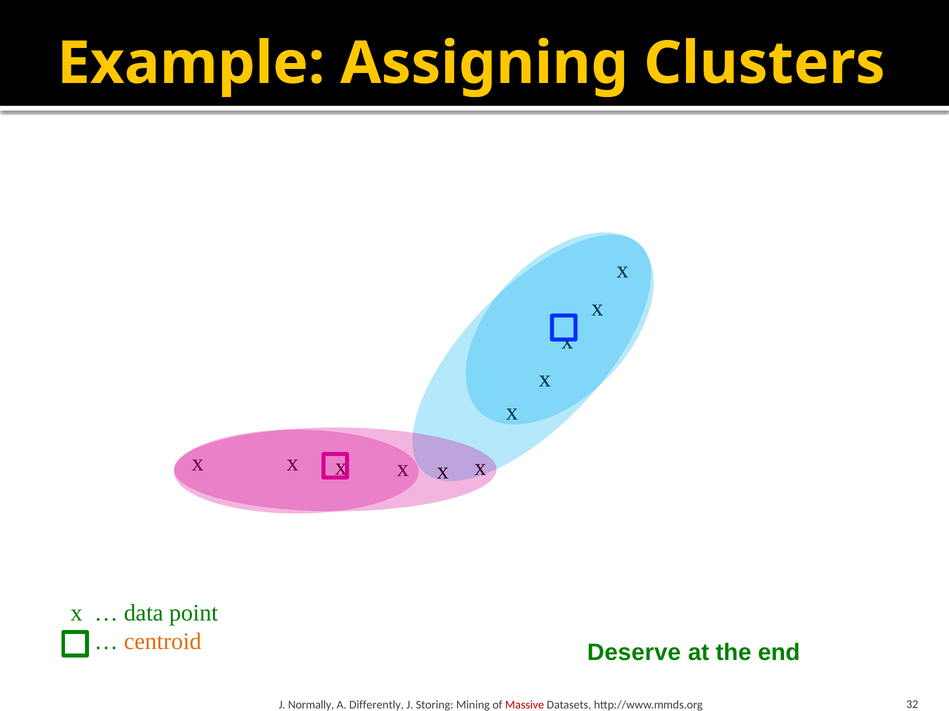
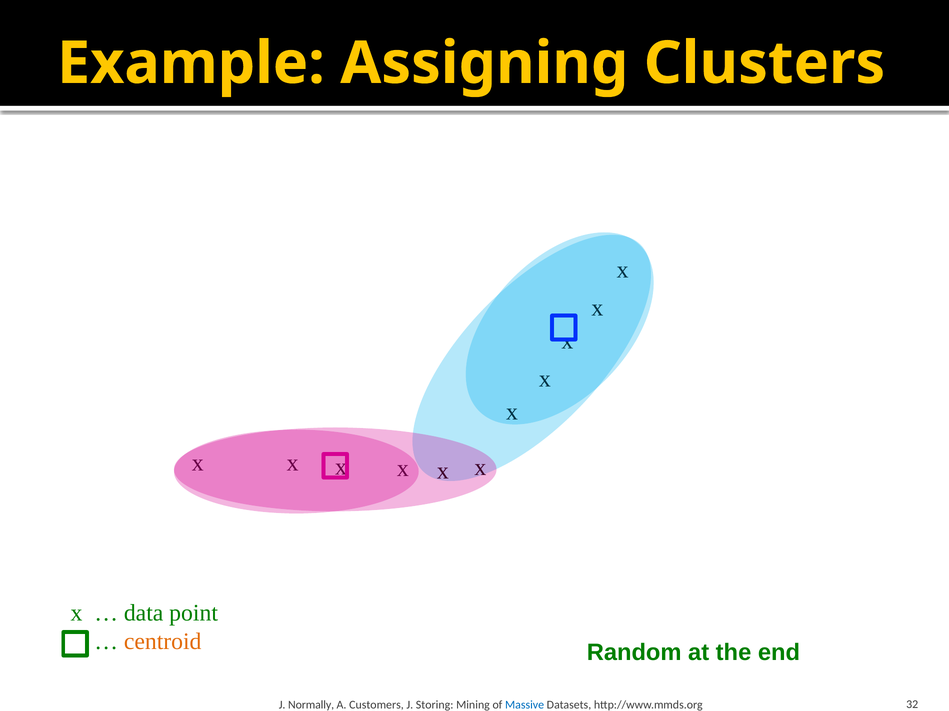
Deserve: Deserve -> Random (634, 653)
Differently: Differently -> Customers (376, 705)
Massive colour: red -> blue (525, 705)
